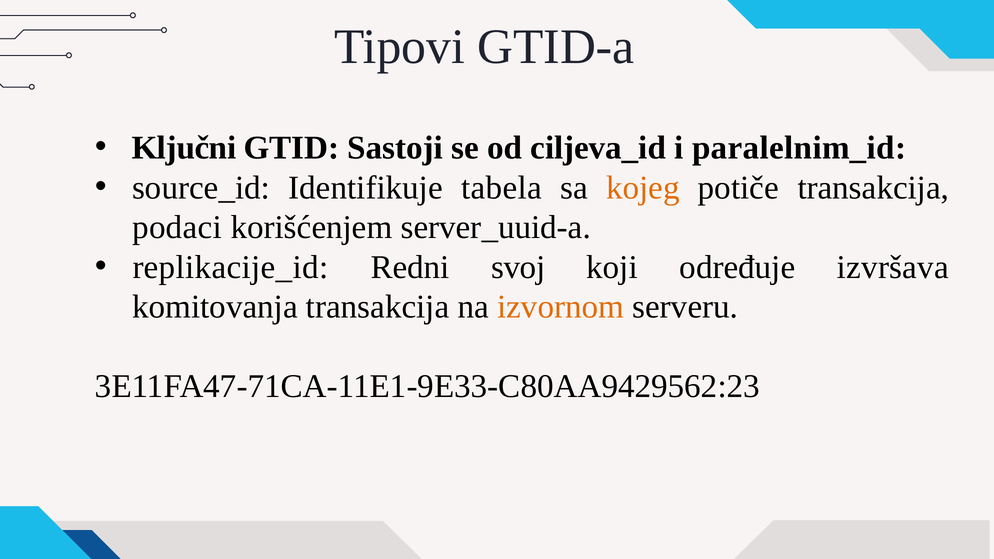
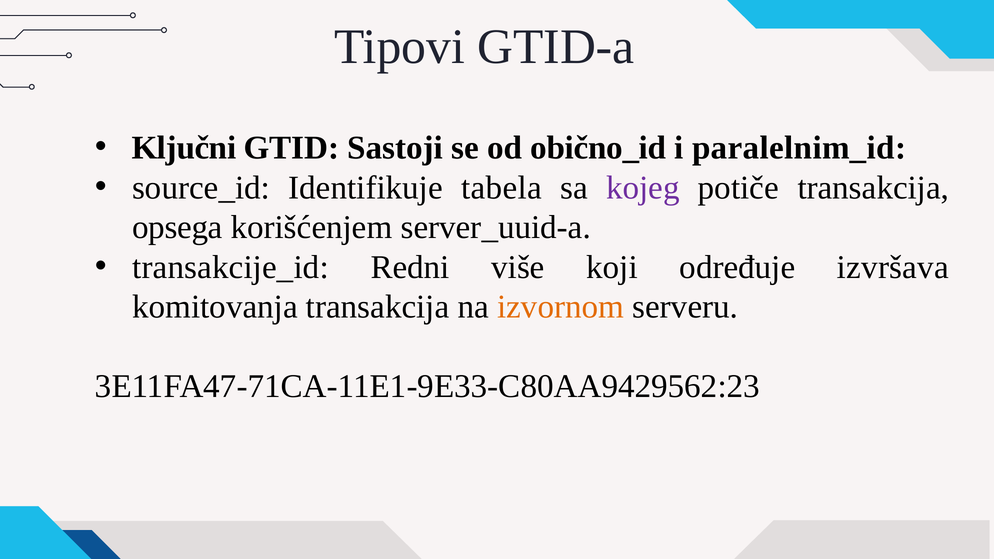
ciljeva_id: ciljeva_id -> obično_id (598, 148)
kojeg colour: orange -> purple (643, 188)
podaci: podaci -> opsega (177, 227)
replikacije_id: replikacije_id -> transakcije_id (231, 267)
svoj: svoj -> više (518, 267)
